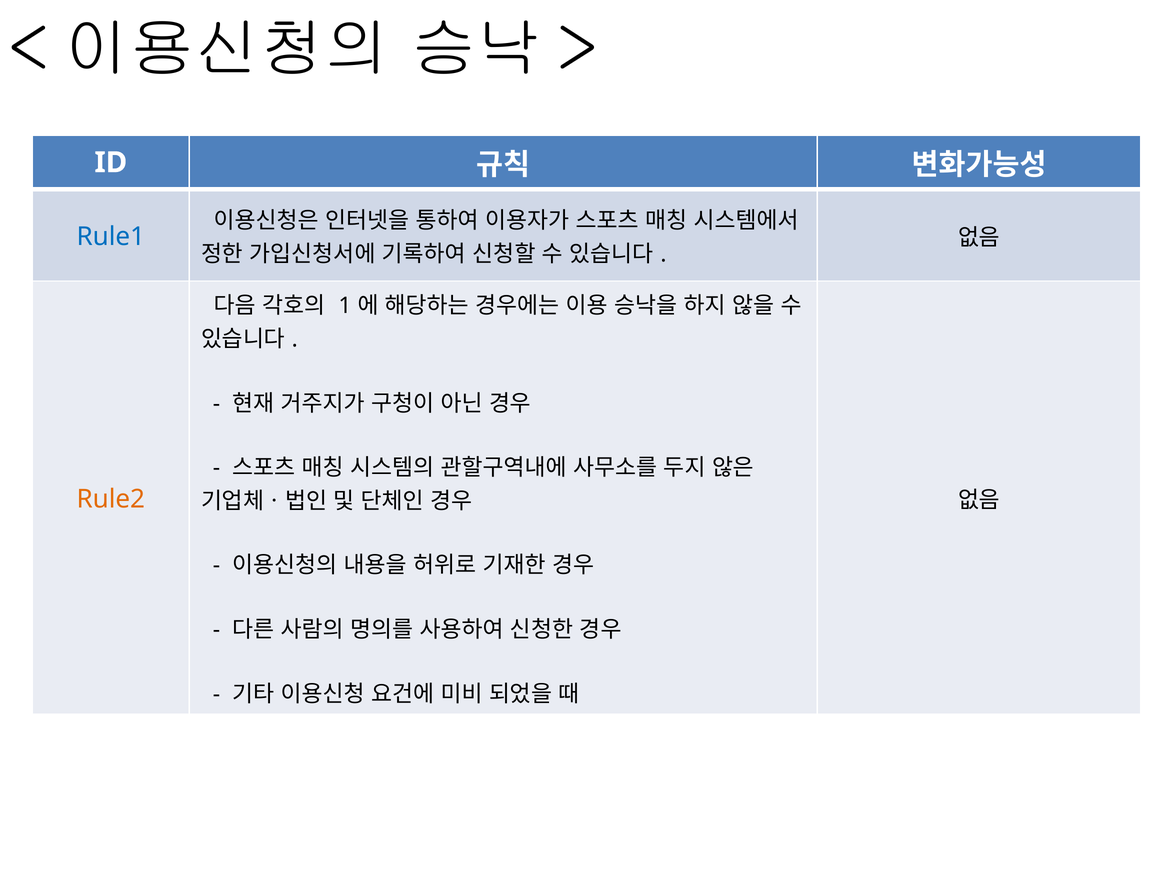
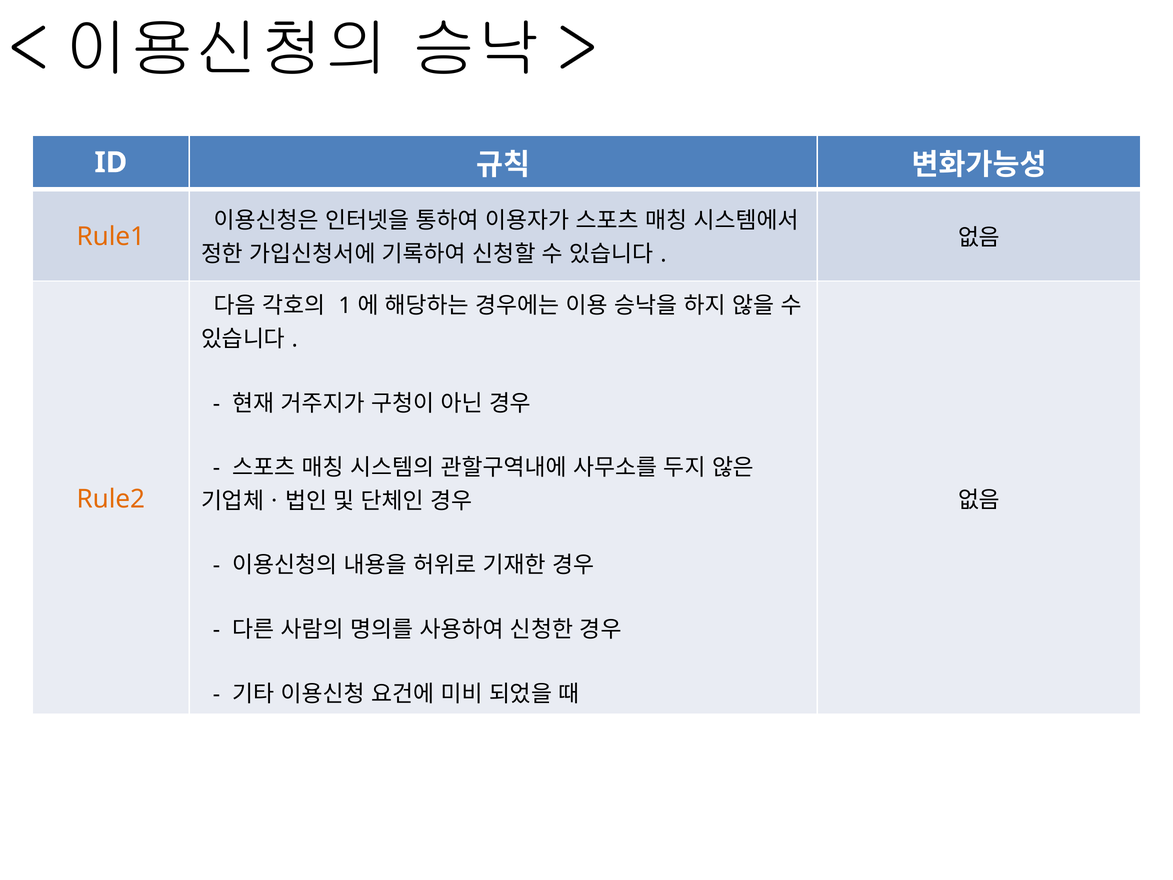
Rule1 colour: blue -> orange (111, 237)
